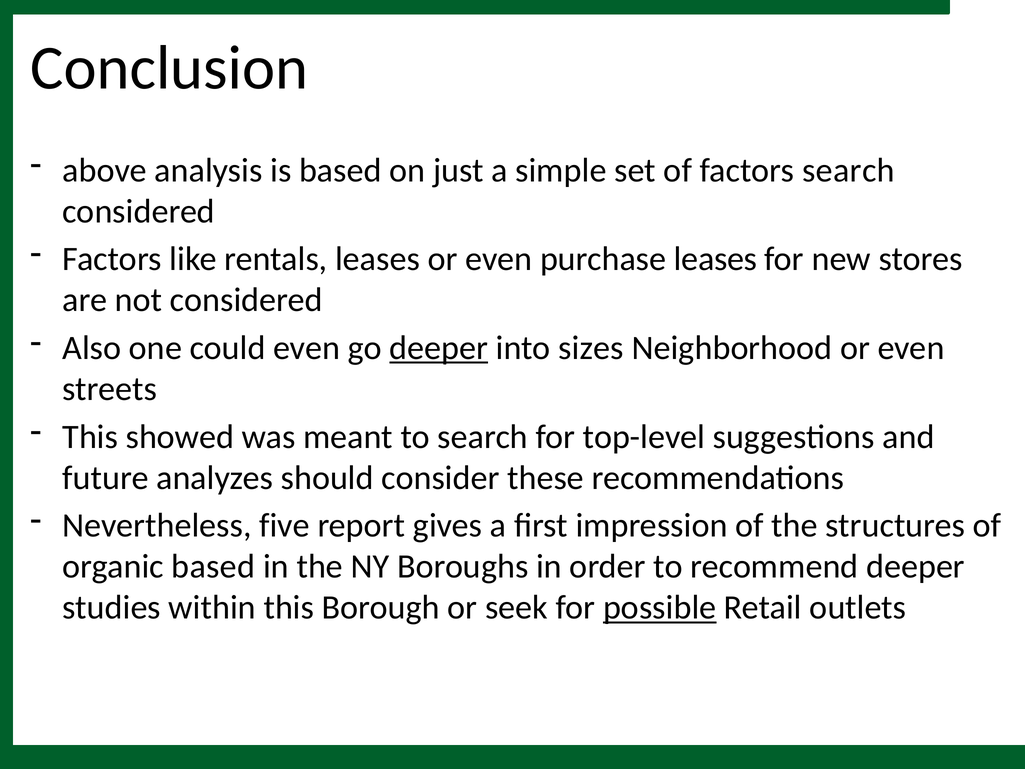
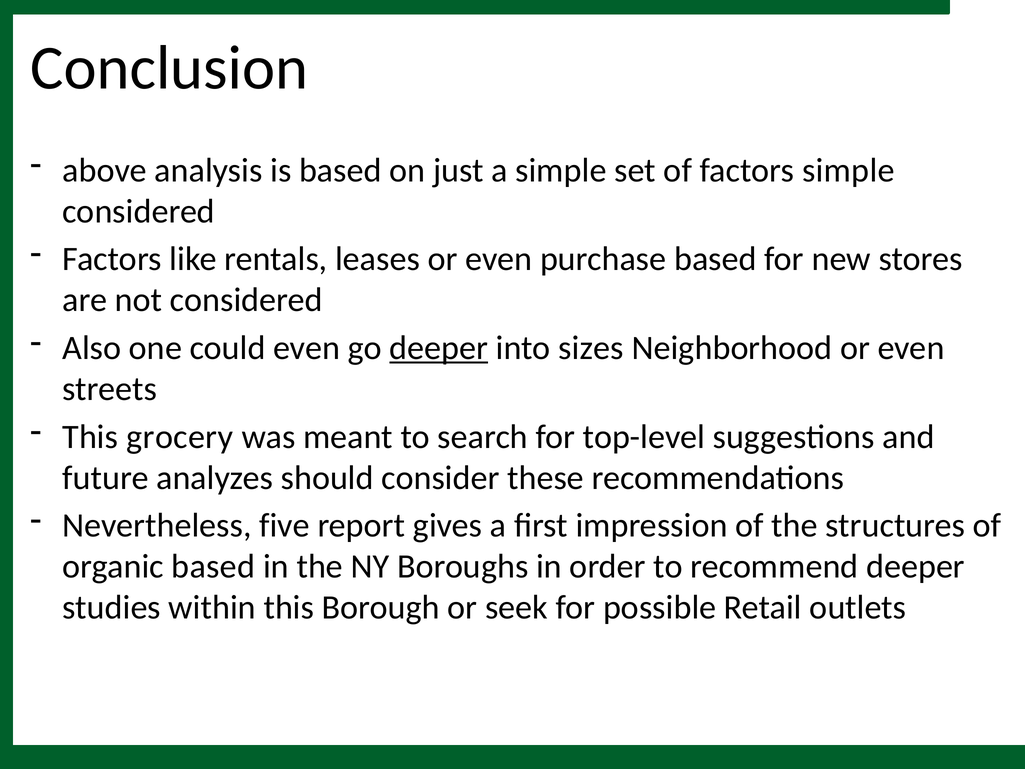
factors search: search -> simple (848, 170)
purchase leases: leases -> based (715, 259)
showed: showed -> grocery (180, 437)
possible underline: present -> none (660, 607)
